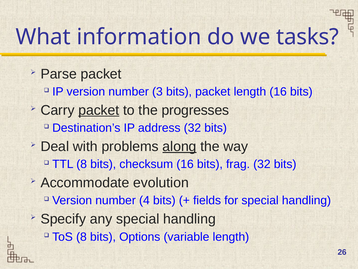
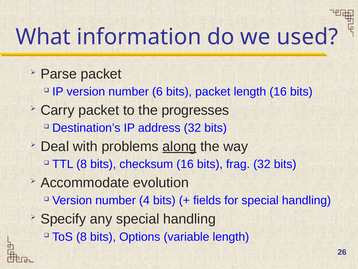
tasks: tasks -> used (307, 37)
3: 3 -> 6 (157, 92)
packet underline: present -> none (99, 110)
